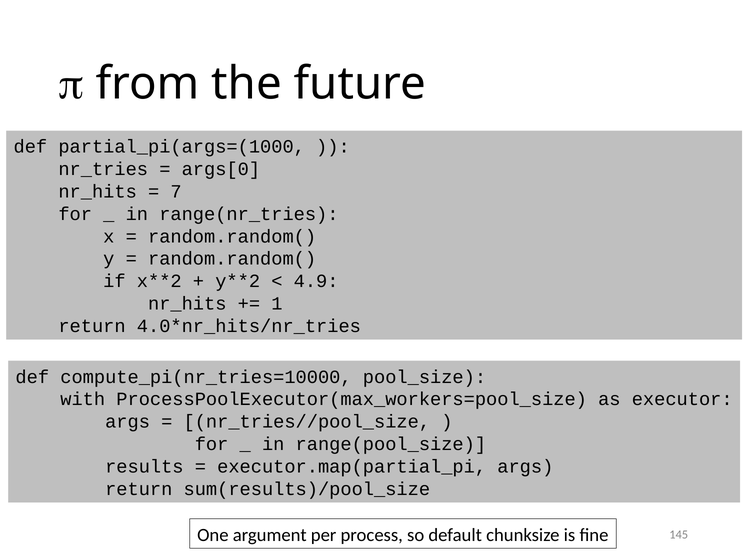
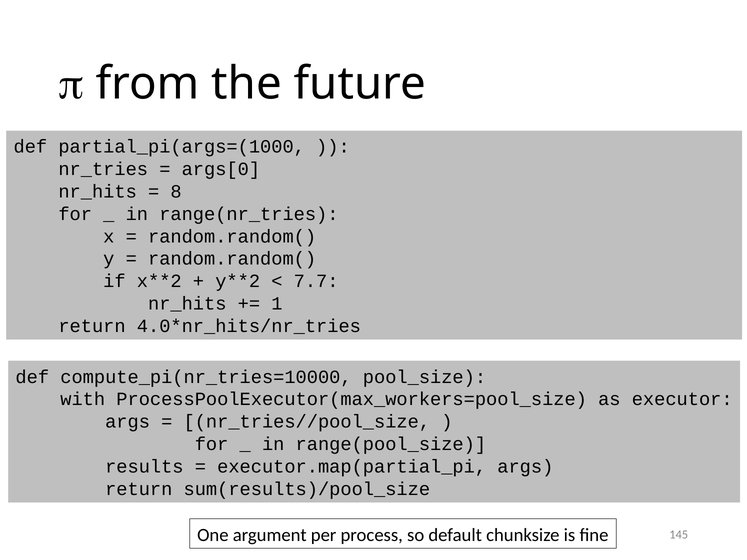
7: 7 -> 8 (176, 192)
4.9: 4.9 -> 7.7 (316, 281)
